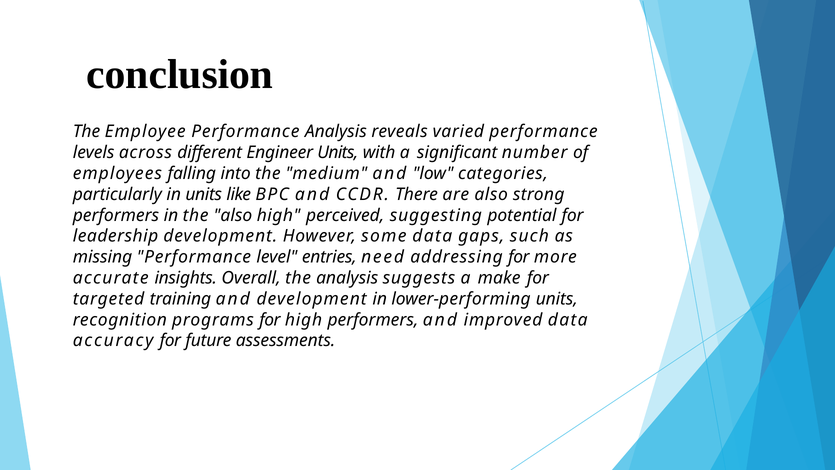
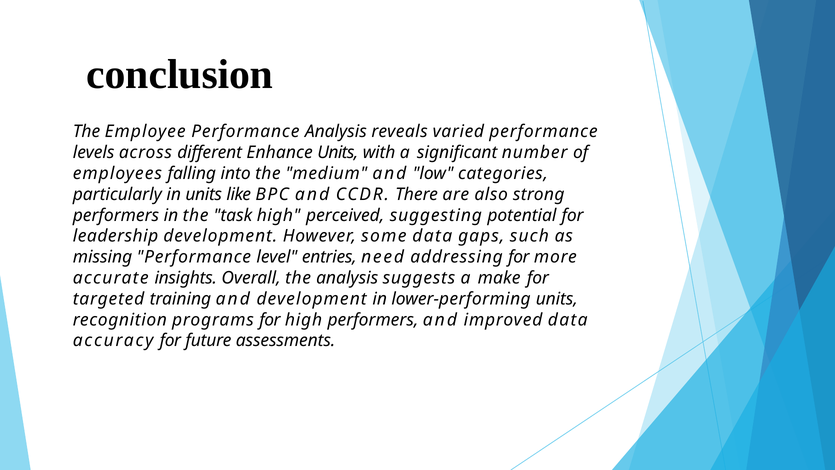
Engineer: Engineer -> Enhance (280, 153)
the also: also -> task (233, 215)
